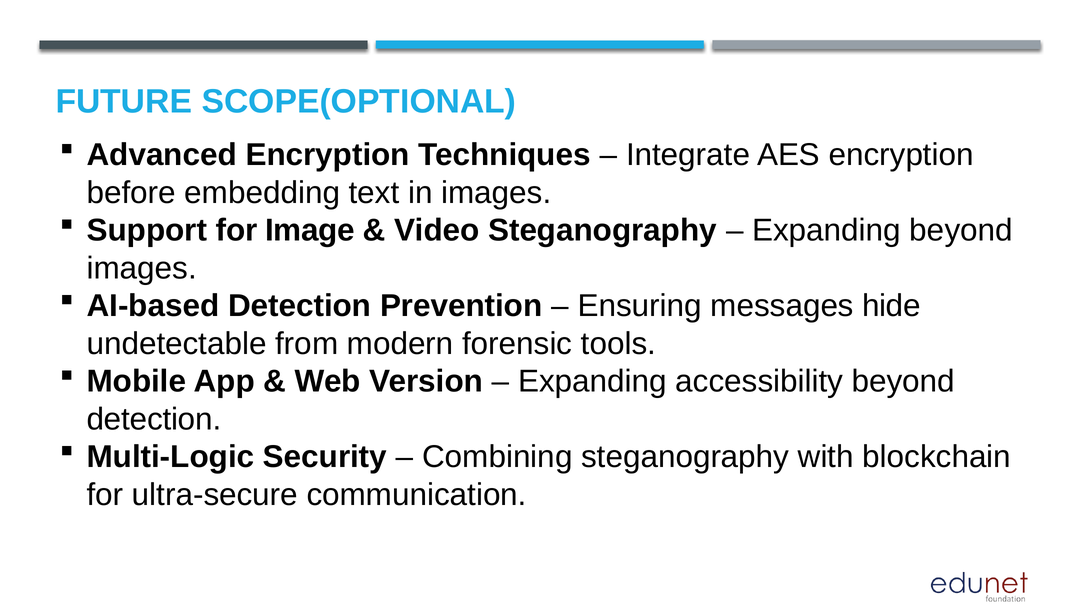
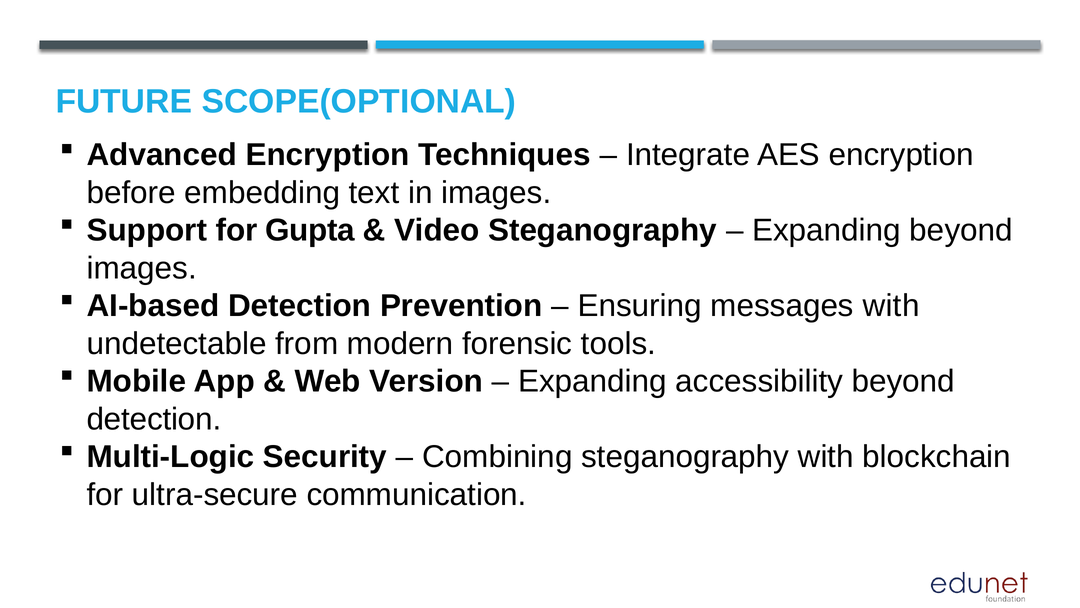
Image: Image -> Gupta (310, 230)
messages hide: hide -> with (891, 306)
